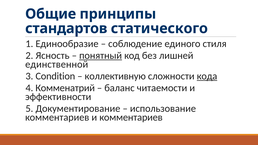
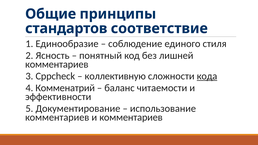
статического: статического -> соответствие (159, 28)
понятный underline: present -> none (101, 56)
единственной: единственной -> комментариев (57, 64)
Condition: Condition -> Cppcheck (55, 76)
